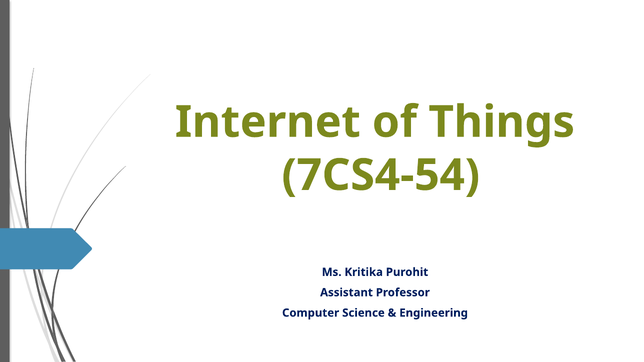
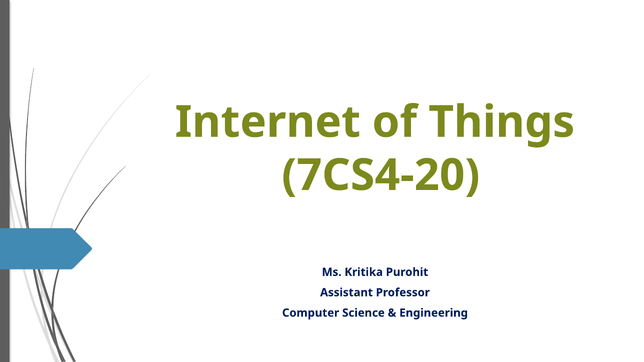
7CS4-54: 7CS4-54 -> 7CS4-20 (381, 175)
